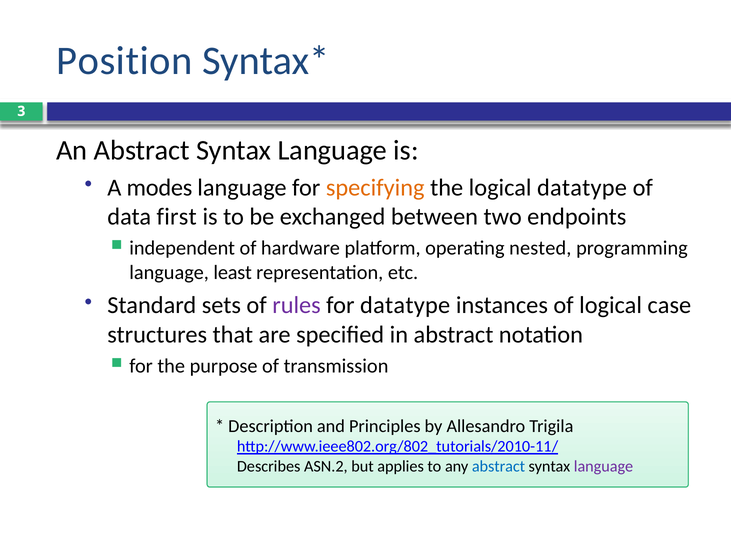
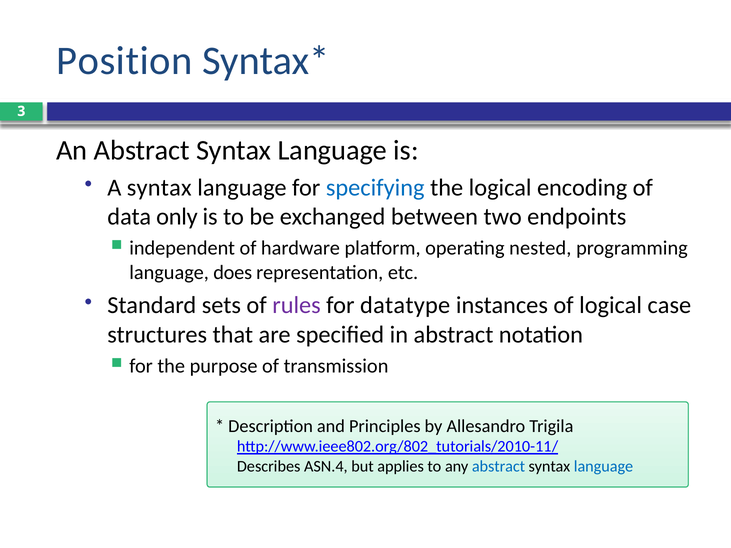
A modes: modes -> syntax (159, 188)
specifying colour: orange -> blue (375, 188)
logical datatype: datatype -> encoding (582, 188)
first: first -> only (177, 217)
least: least -> does (233, 273)
ASN.2: ASN.2 -> ASN.4 (326, 467)
language colour: purple -> blue (603, 467)
